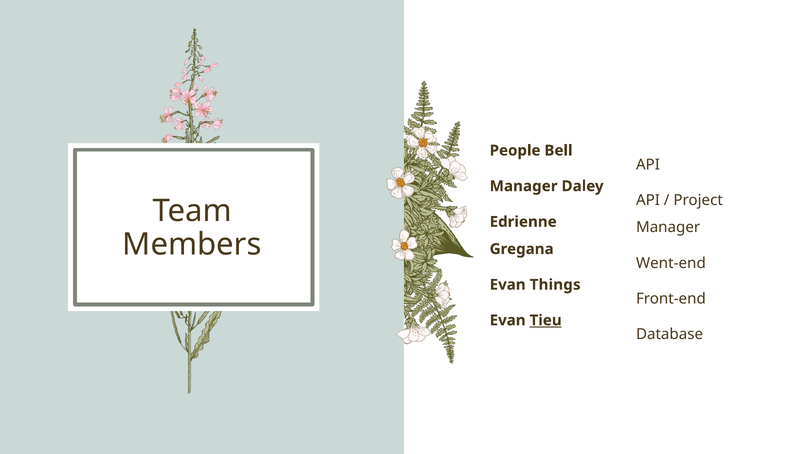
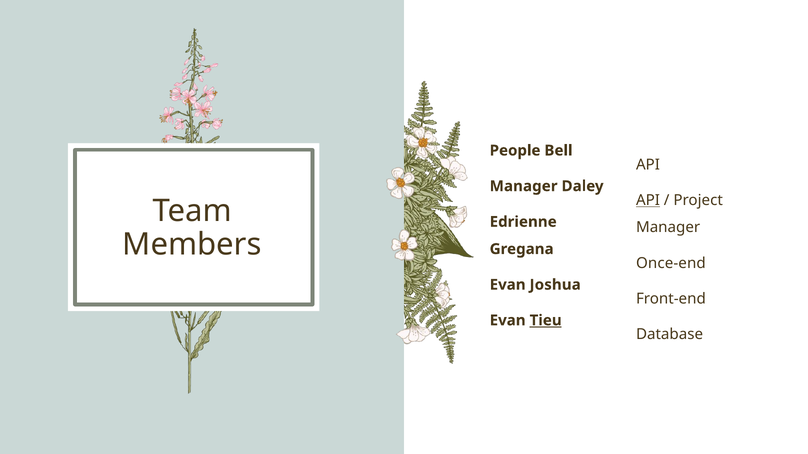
API underline: none -> present (648, 200)
Went-end: Went-end -> Once-end (671, 263)
Things: Things -> Joshua (555, 285)
